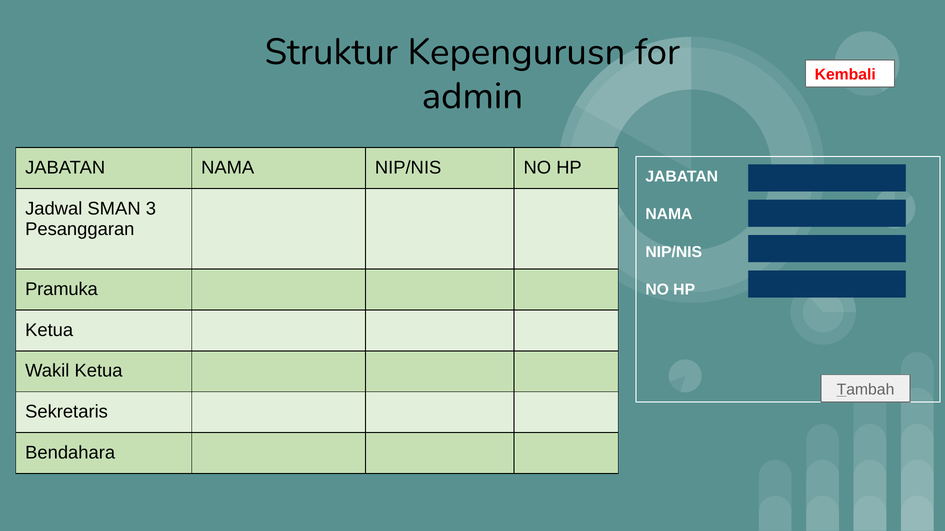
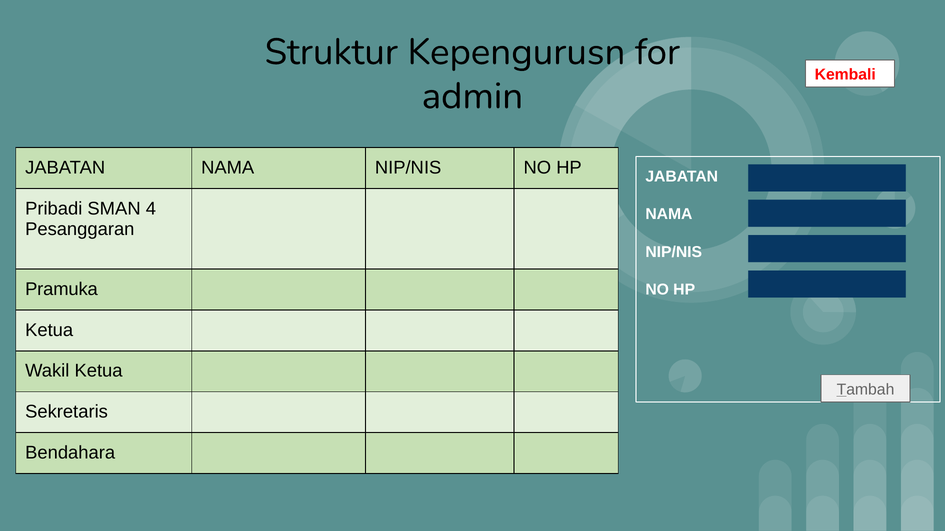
Jadwal: Jadwal -> Pribadi (54, 209)
3: 3 -> 4 (151, 209)
